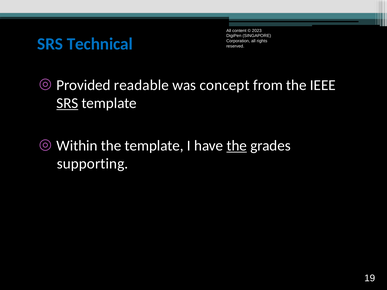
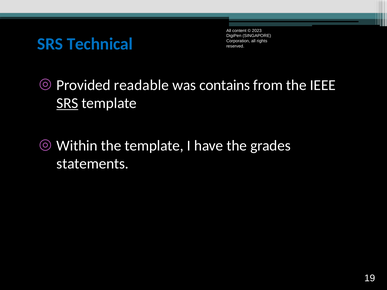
concept: concept -> contains (225, 85)
the underline: present -> none (237, 146)
supporting: supporting -> statements (93, 164)
